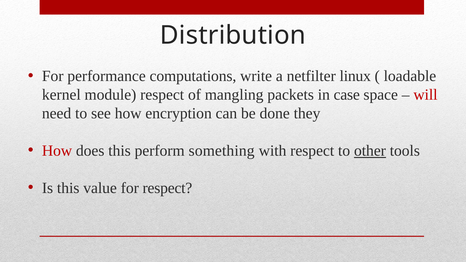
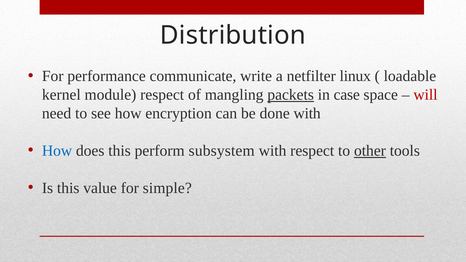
computations: computations -> communicate (193, 76)
packets underline: none -> present (291, 95)
done they: they -> with (307, 114)
How colour: red -> blue (57, 151)
something: something -> subsystem (222, 151)
for respect: respect -> simple (167, 188)
